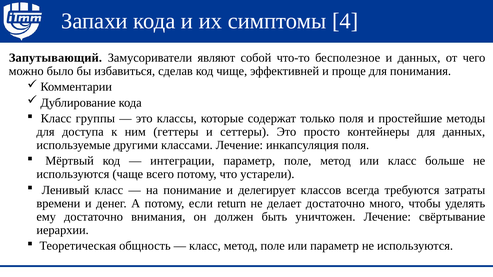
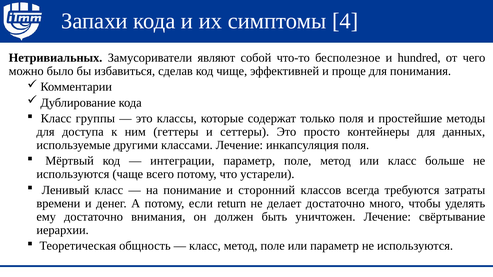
Запутывающий: Запутывающий -> Нетривиальных (56, 58)
и данных: данных -> hundred (419, 58)
делегирует: делегирует -> сторонний (267, 190)
